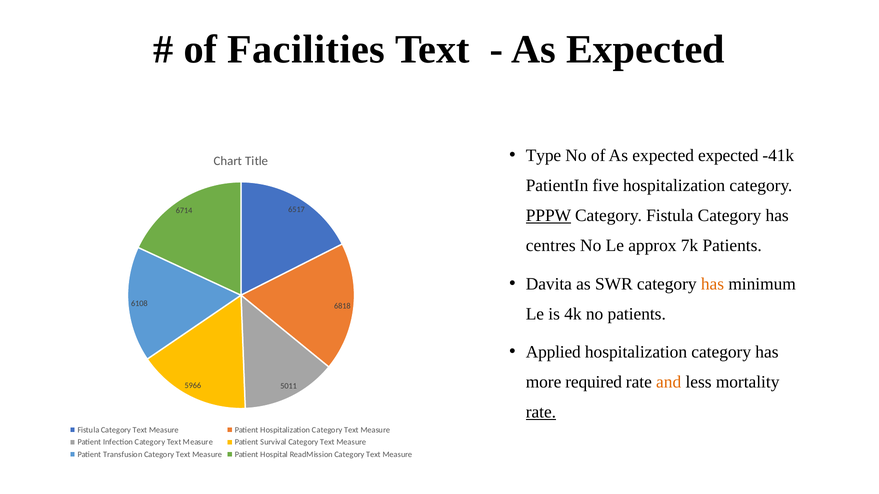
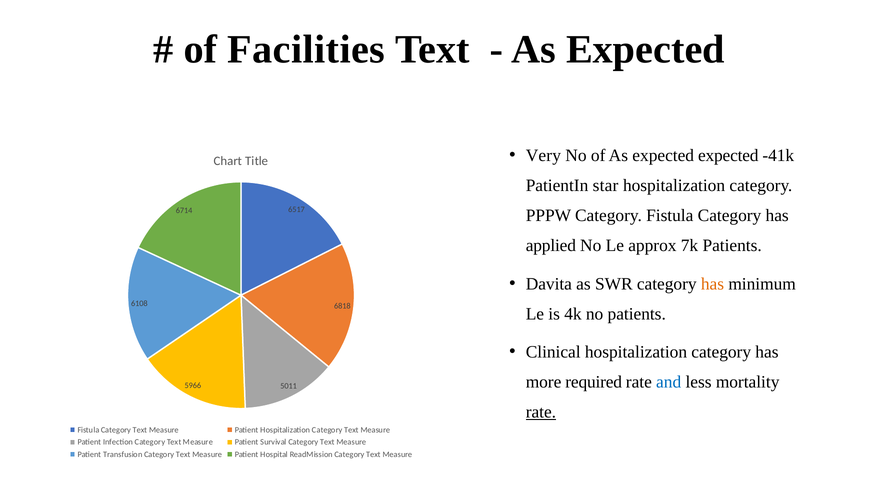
Type: Type -> Very (543, 156)
five: five -> star (606, 186)
PPPW underline: present -> none (548, 216)
centres: centres -> applied (551, 246)
Applied: Applied -> Clinical (553, 352)
and colour: orange -> blue (669, 382)
